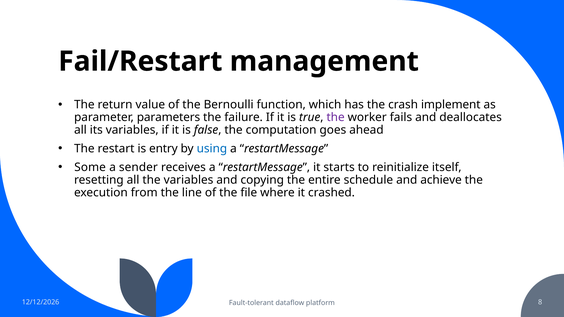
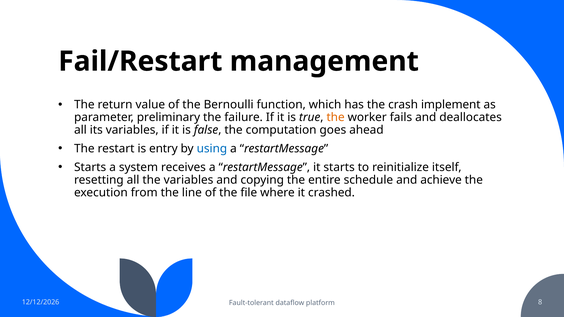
parameters: parameters -> preliminary (168, 117)
the colour: purple -> orange (336, 117)
Some: Some -> Starts (90, 167)
sender: sender -> system (138, 167)
